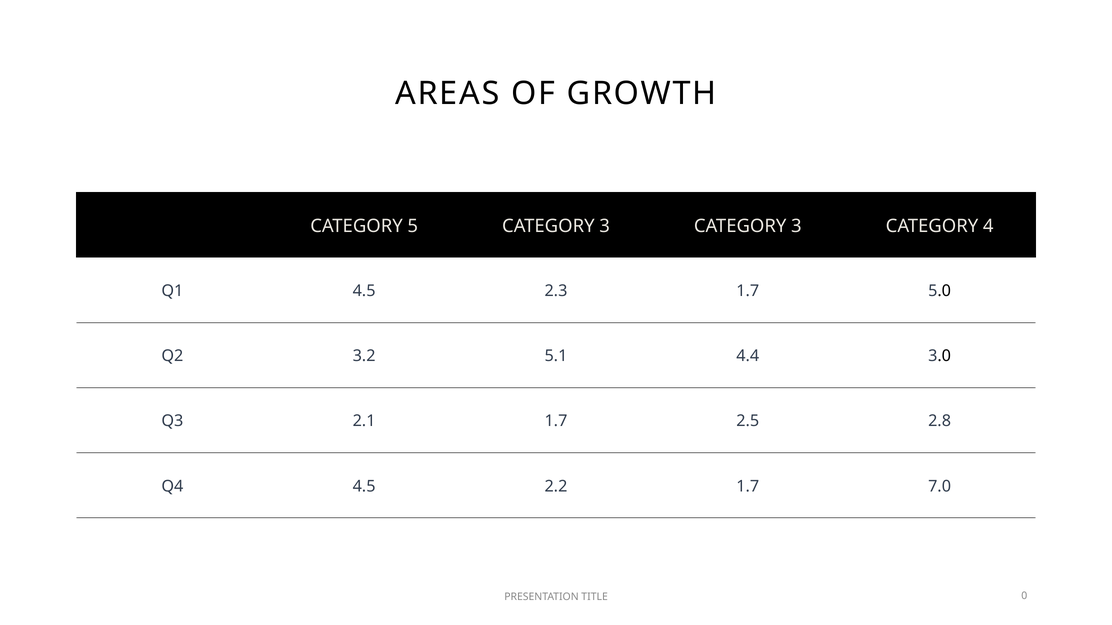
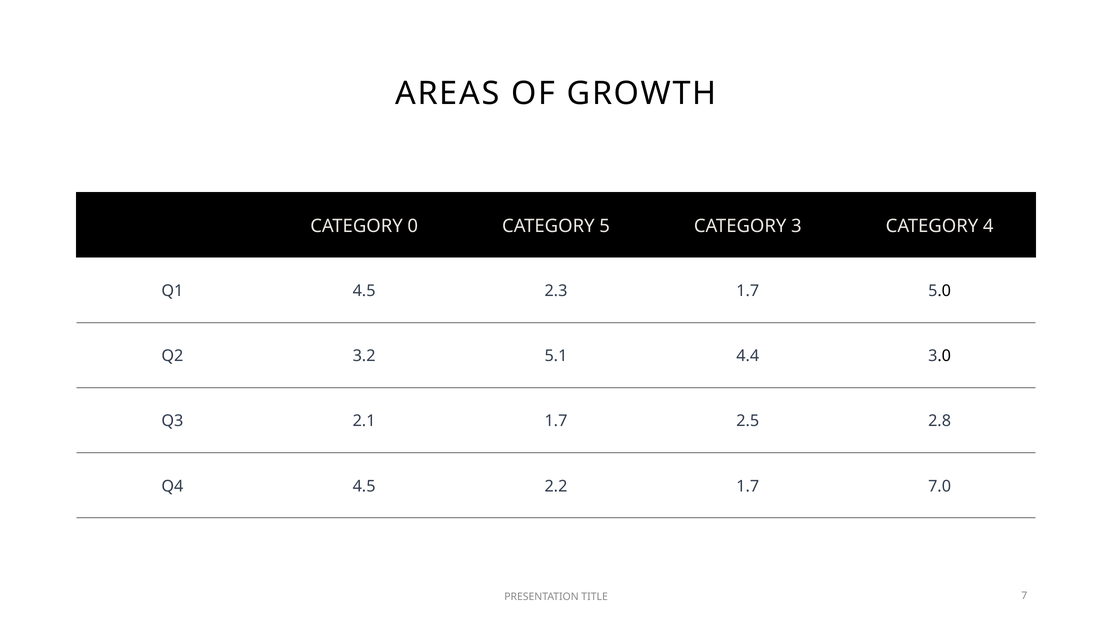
CATEGORY 5: 5 -> 0 (413, 226)
CATEGORY 3: 3 -> 5 (605, 226)
0: 0 -> 7 (1024, 596)
